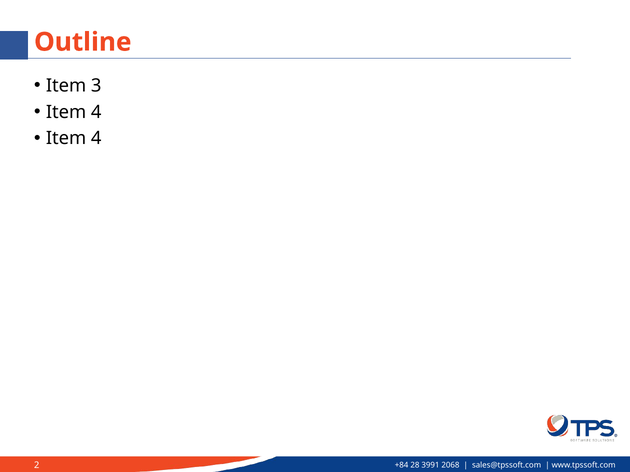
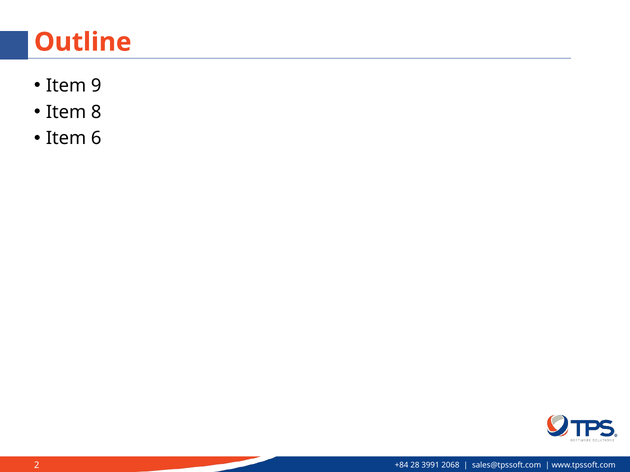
3: 3 -> 9 (96, 86)
4: 4 -> 8 (96, 112)
4: 4 -> 6 (96, 139)
